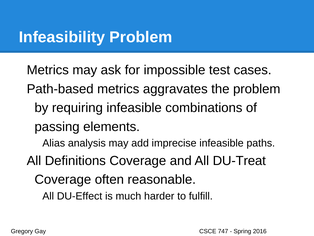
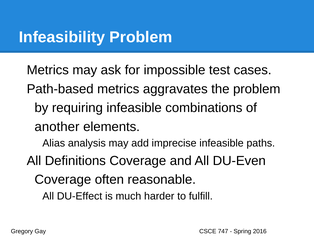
passing: passing -> another (57, 127)
DU-Treat: DU-Treat -> DU-Even (239, 160)
